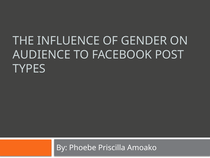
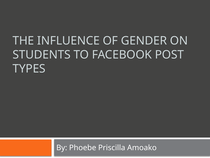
AUDIENCE: AUDIENCE -> STUDENTS (42, 55)
